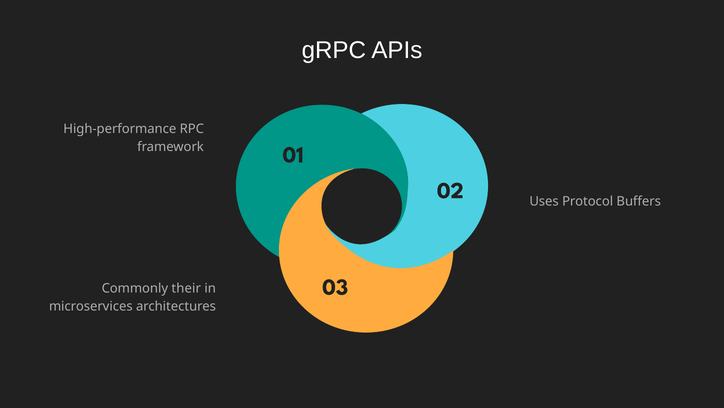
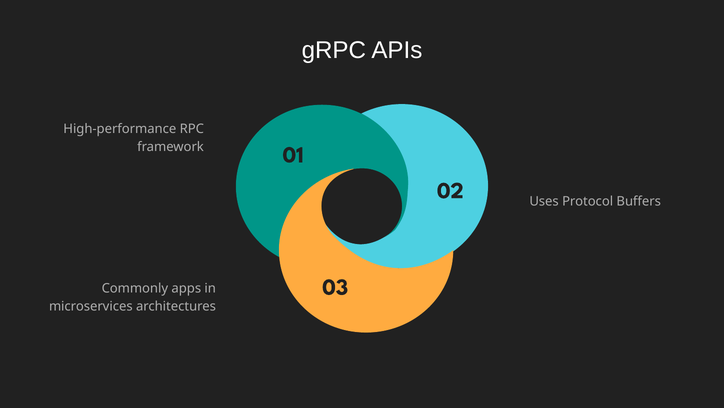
their: their -> apps (186, 288)
